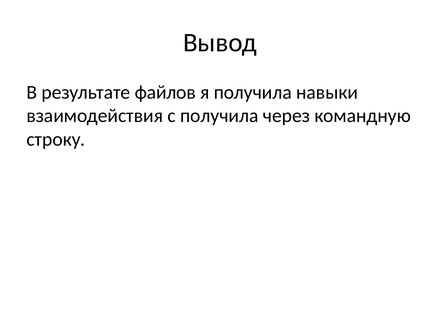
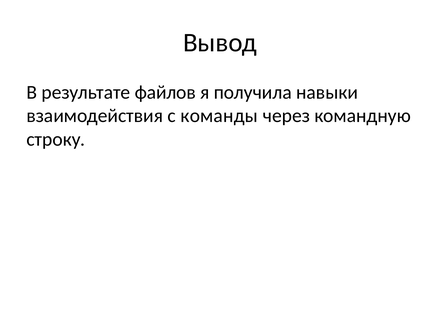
с получила: получила -> команды (219, 116)
